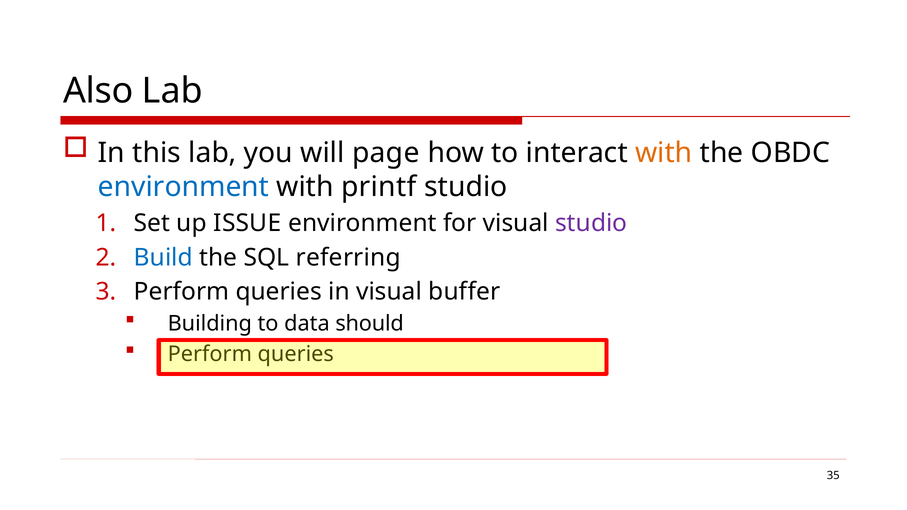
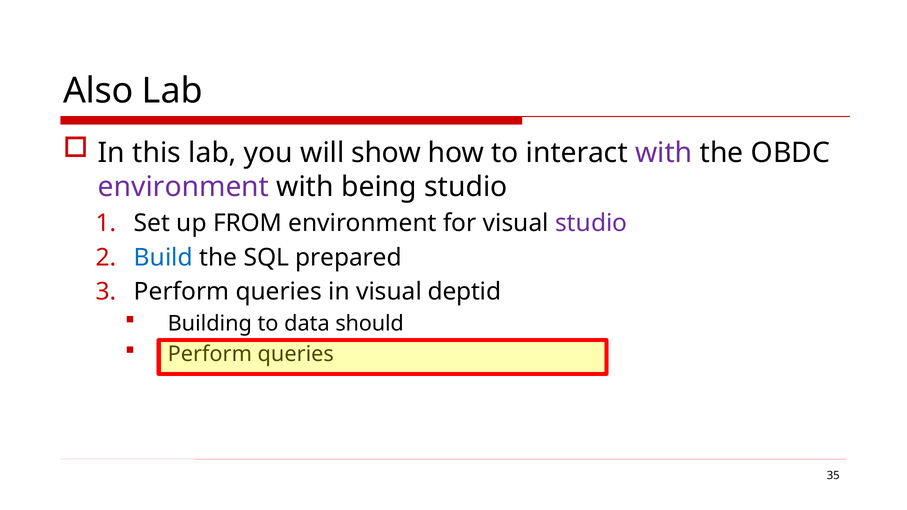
page: page -> show (386, 153)
with colour: orange -> purple (664, 153)
environment colour: blue -> purple (184, 187)
printf: printf -> being (379, 187)
ISSUE: ISSUE -> FROM (248, 223)
referring: referring -> prepared (349, 258)
buffer: buffer -> deptid (465, 292)
